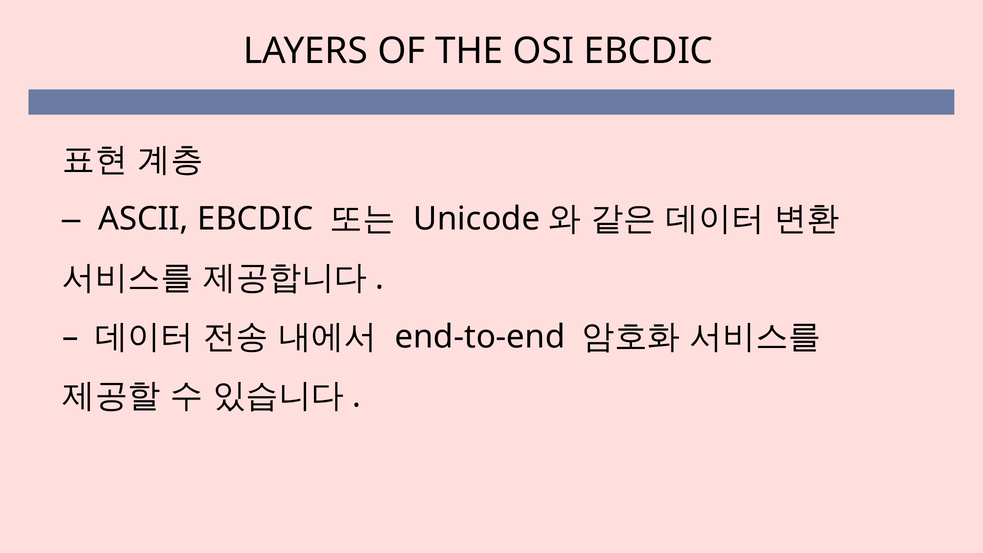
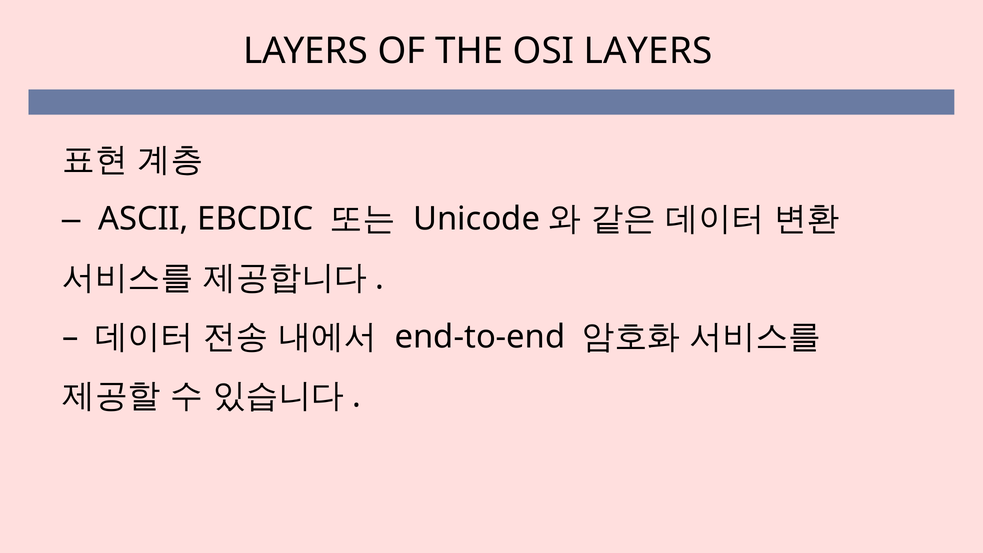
OSI EBCDIC: EBCDIC -> LAYERS (648, 51)
